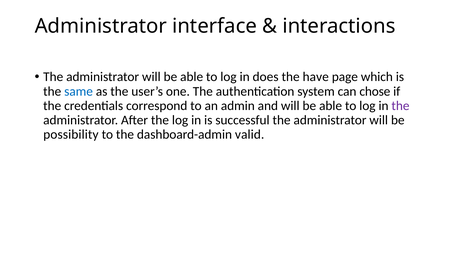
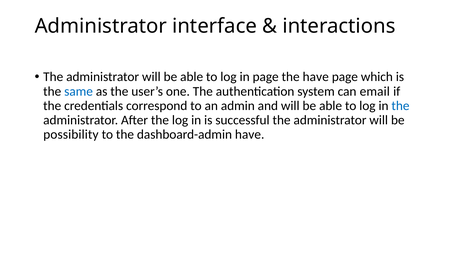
in does: does -> page (266, 77)
chose: chose -> email (375, 91)
the colour: purple -> blue (400, 106)
dashboard-admin valid: valid -> have (250, 134)
